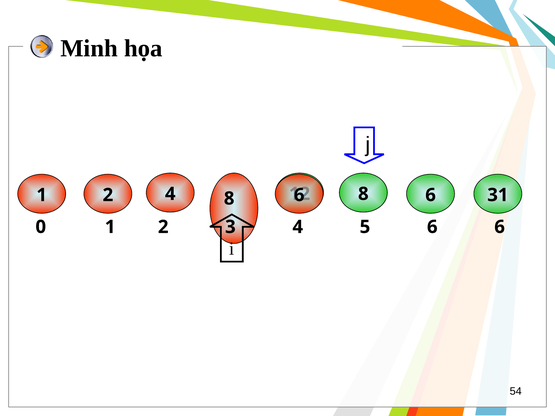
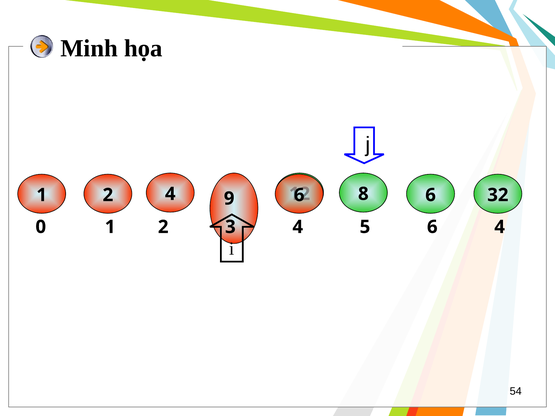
2 8: 8 -> 9 (229, 199)
31: 31 -> 32 (498, 195)
6 6: 6 -> 4 (500, 227)
